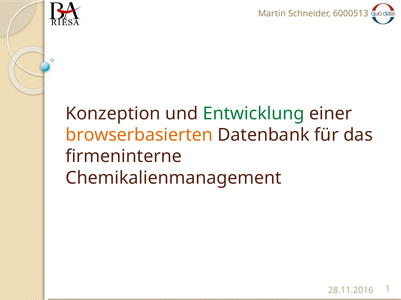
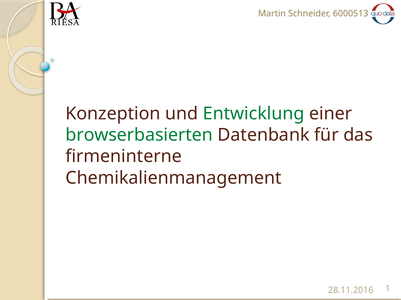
browserbasierten colour: orange -> green (139, 135)
